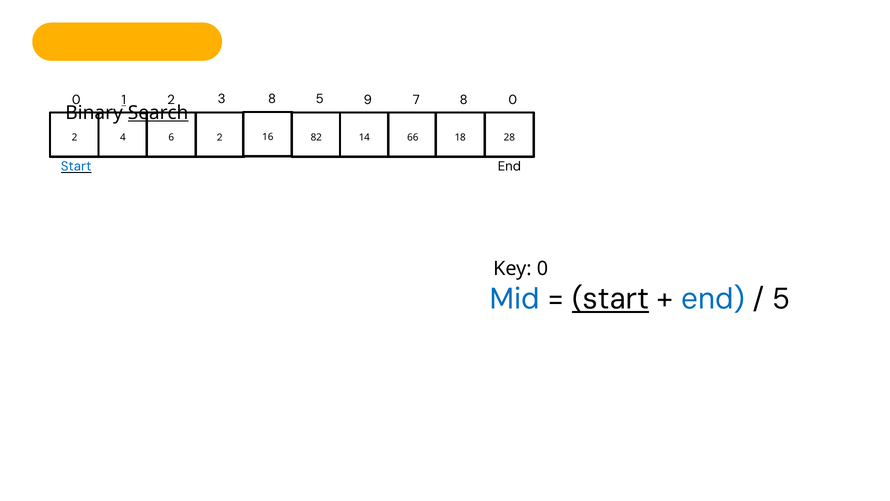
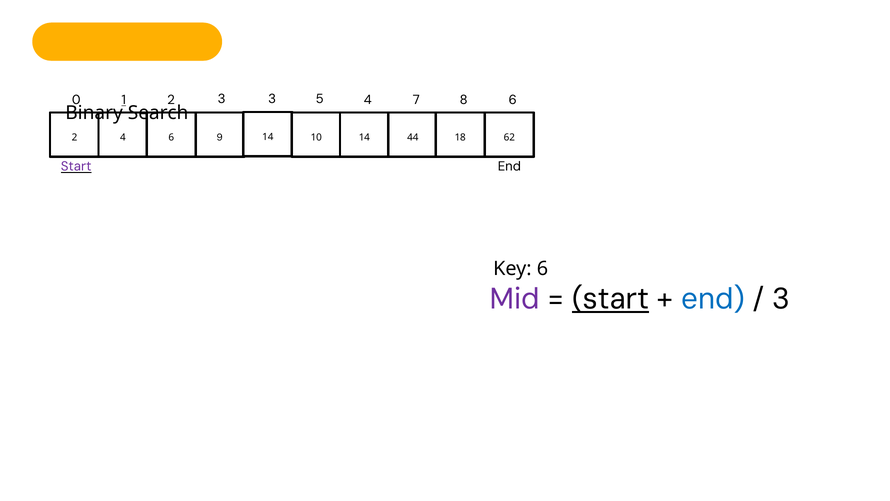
3 8: 8 -> 3 (272, 99)
5 9: 9 -> 4 (368, 100)
8 0: 0 -> 6 (513, 100)
Search underline: present -> none (158, 113)
2 2: 2 -> 9 (220, 137)
4 16: 16 -> 14 (268, 137)
82: 82 -> 10 (316, 137)
66: 66 -> 44 (413, 137)
28: 28 -> 62 (509, 137)
Start colour: blue -> purple (76, 166)
Key 0: 0 -> 6 (542, 268)
Mid colour: blue -> purple (515, 299)
5: 5 -> 3 (781, 299)
